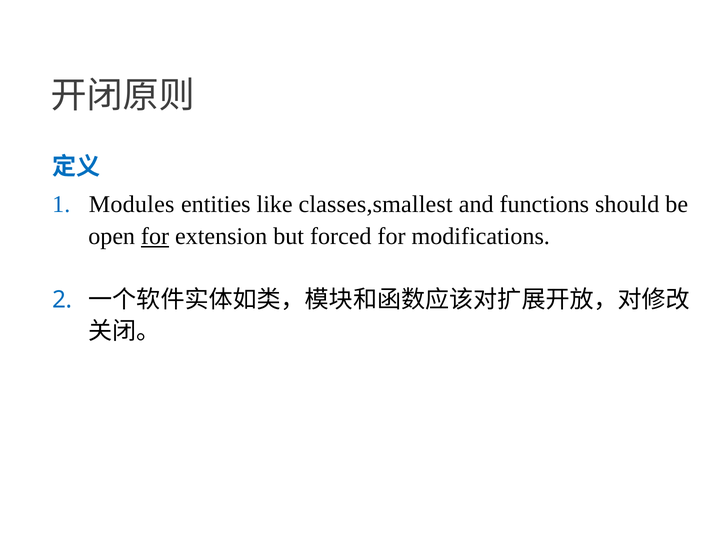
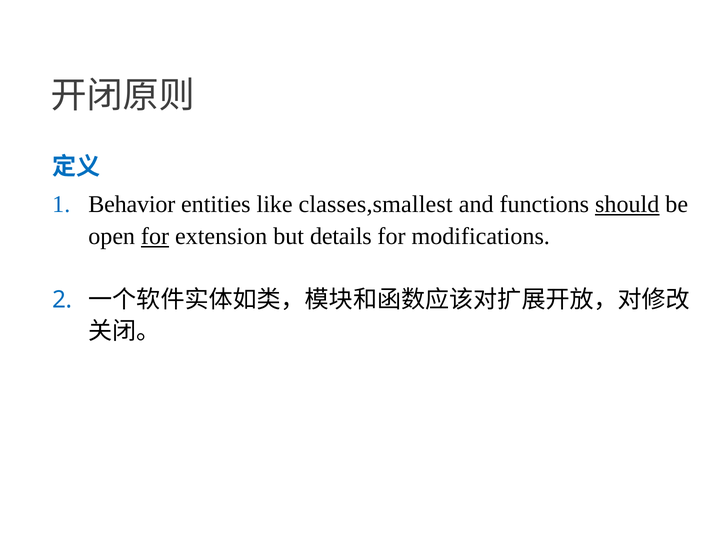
Modules: Modules -> Behavior (132, 205)
should underline: none -> present (627, 205)
forced: forced -> details (341, 236)
